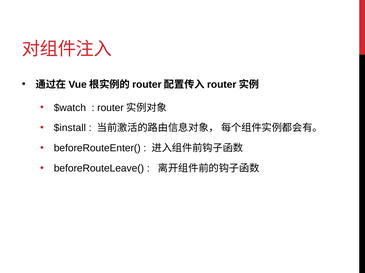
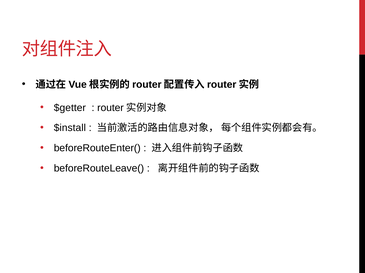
$watch: $watch -> $getter (70, 108)
